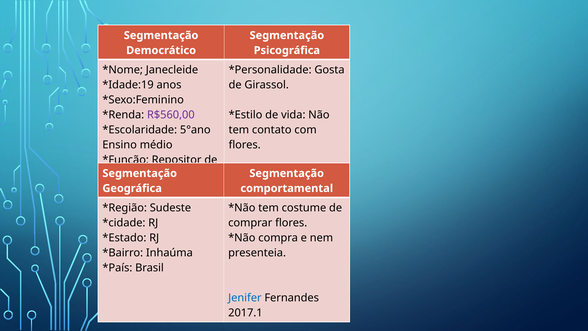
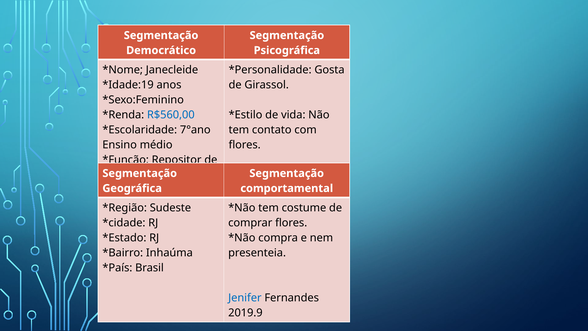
R$560,00 colour: purple -> blue (171, 115)
5°ano: 5°ano -> 7°ano (195, 130)
2017.1: 2017.1 -> 2019.9 (245, 313)
